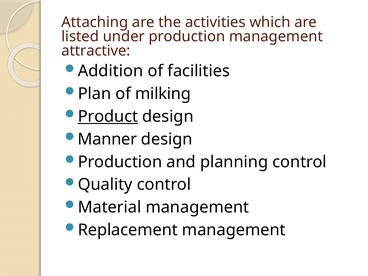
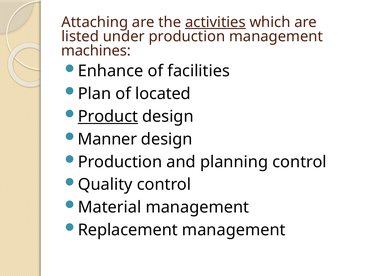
activities underline: none -> present (215, 22)
attractive: attractive -> machines (96, 51)
Addition: Addition -> Enhance (111, 71)
milking: milking -> located (163, 94)
